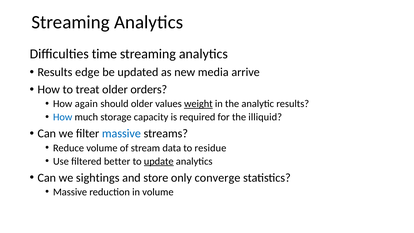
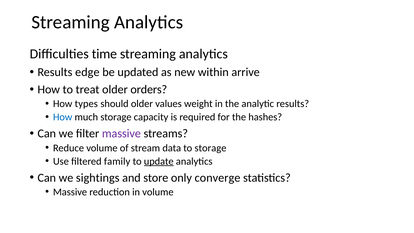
media: media -> within (213, 72)
again: again -> types (86, 104)
weight underline: present -> none (198, 104)
illiquid: illiquid -> hashes (265, 117)
massive colour: blue -> purple (121, 134)
to residue: residue -> storage (210, 148)
better: better -> family (117, 161)
